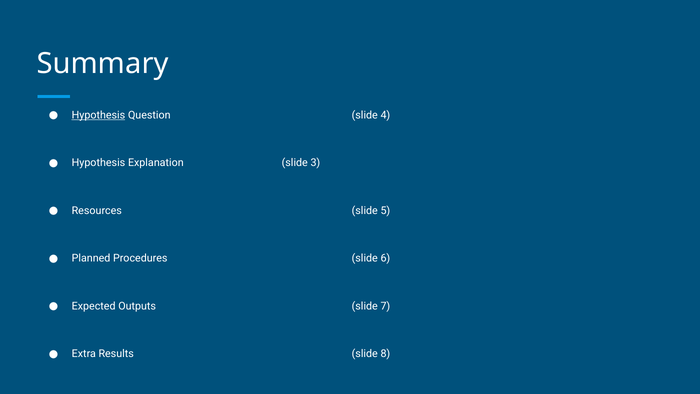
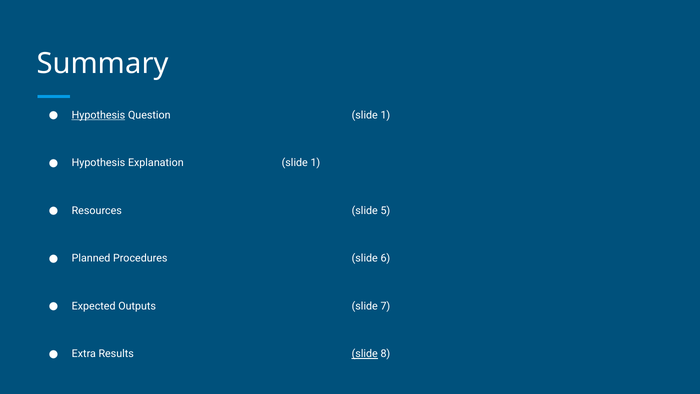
Question slide 4: 4 -> 1 (385, 115)
Explanation slide 3: 3 -> 1 (315, 163)
slide underline: none -> present (365, 354)
